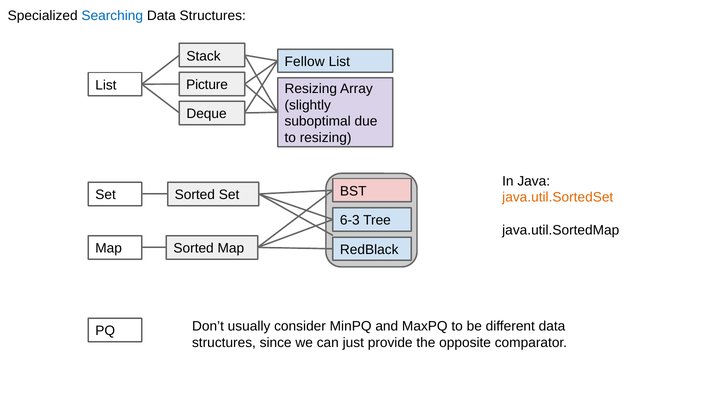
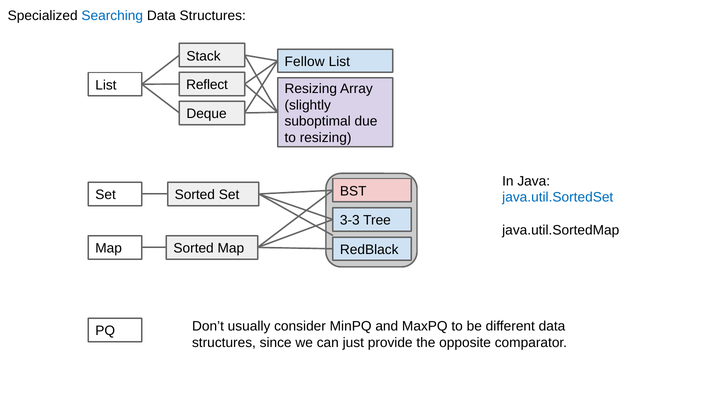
Picture: Picture -> Reflect (207, 85)
java.util.SortedSet colour: orange -> blue (558, 198)
6-3: 6-3 -> 3-3 (350, 221)
